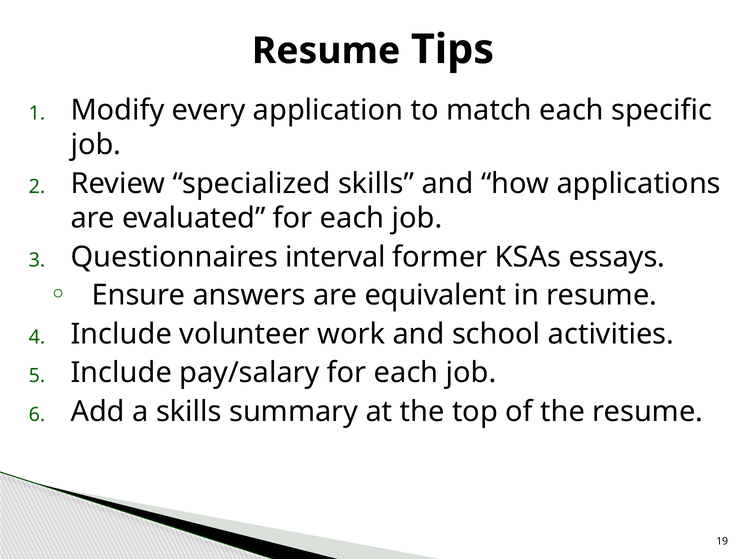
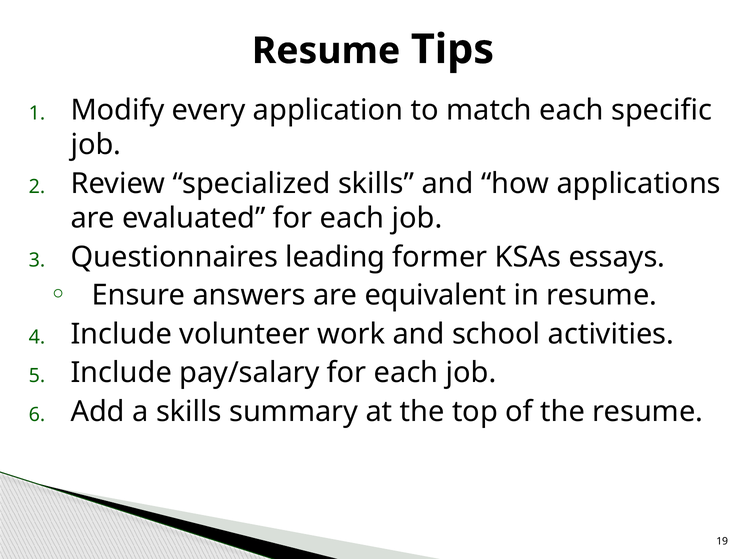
interval: interval -> leading (335, 257)
